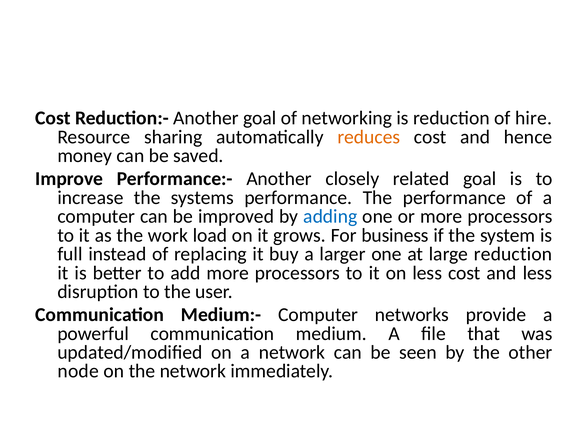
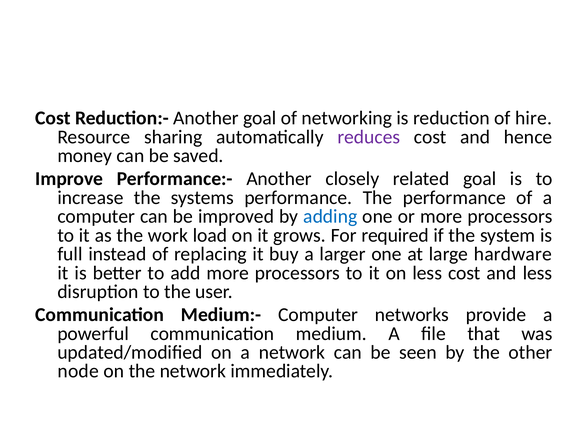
reduces colour: orange -> purple (369, 137)
business: business -> required (395, 235)
large reduction: reduction -> hardware (513, 254)
